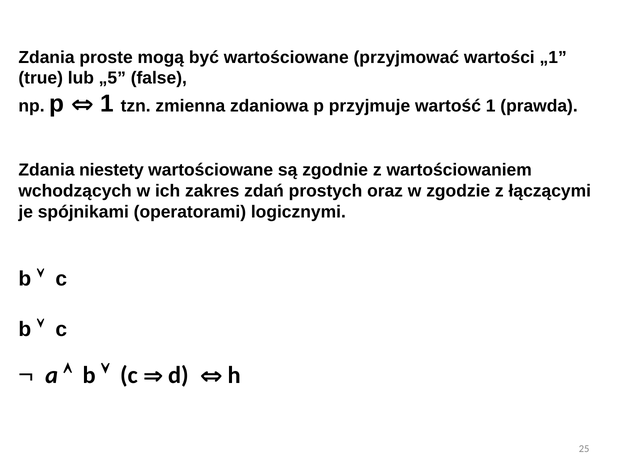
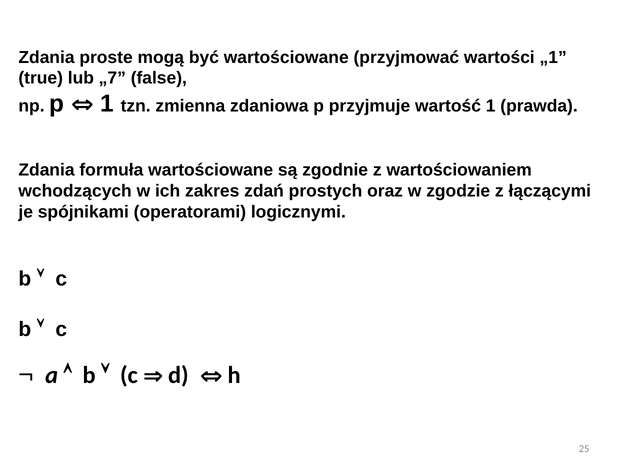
„5: „5 -> „7 (112, 78)
niestety: niestety -> formuła (111, 170)
